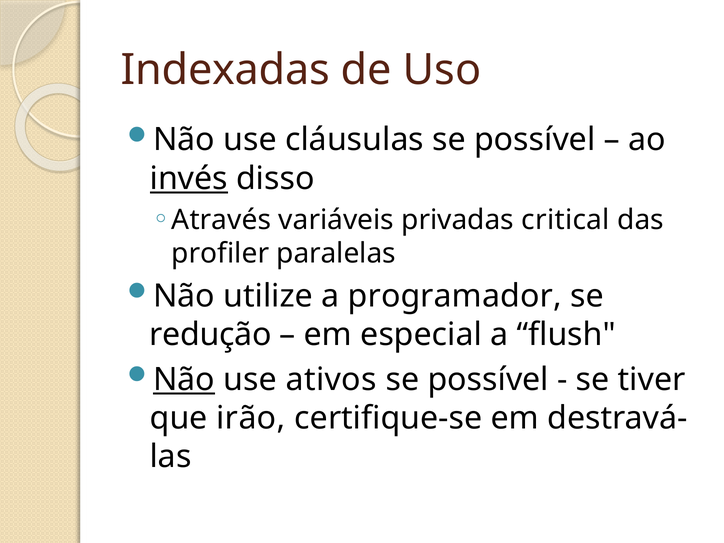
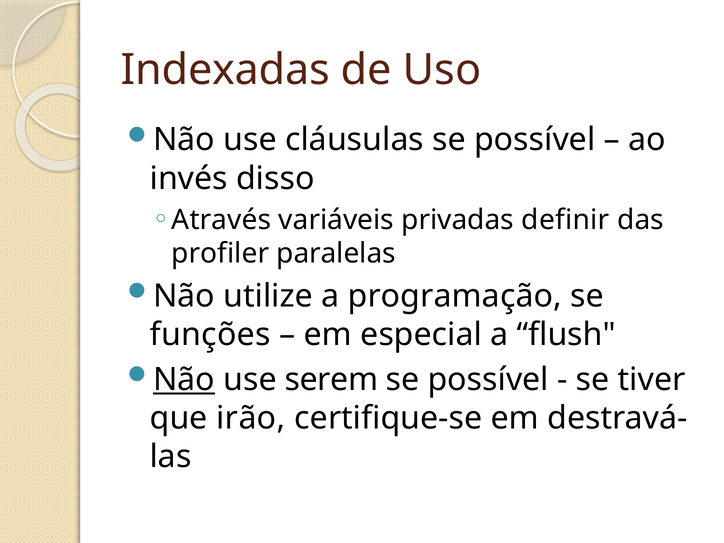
invés underline: present -> none (189, 178)
critical: critical -> definir (566, 220)
programador: programador -> programação (455, 296)
redução: redução -> funções (210, 335)
ativos: ativos -> serem (331, 379)
